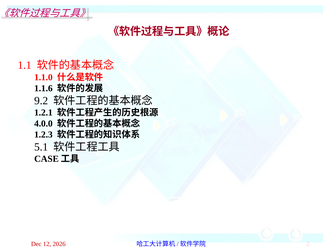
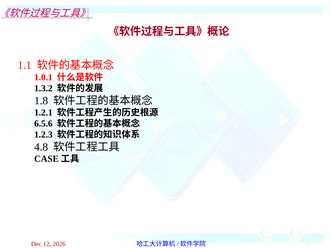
1.1.0: 1.1.0 -> 1.0.1 (43, 77)
1.1.6: 1.1.6 -> 1.3.2 (43, 88)
9.2: 9.2 -> 1.8 (41, 101)
4.0.0: 4.0.0 -> 6.5.6 (43, 124)
5.1: 5.1 -> 4.8 (41, 147)
